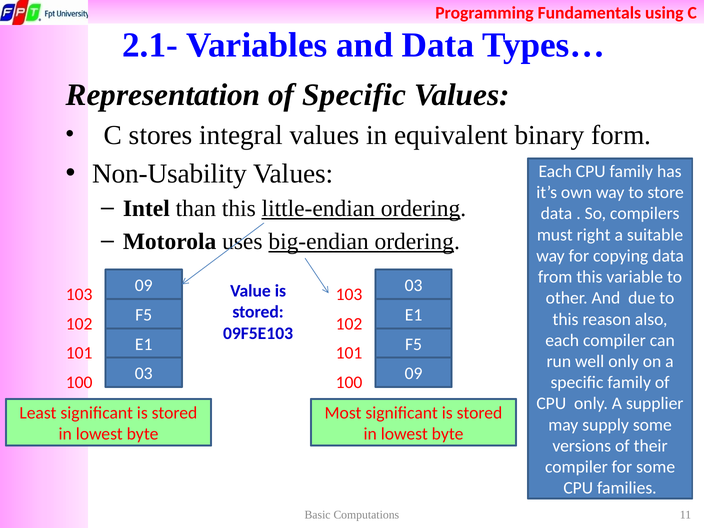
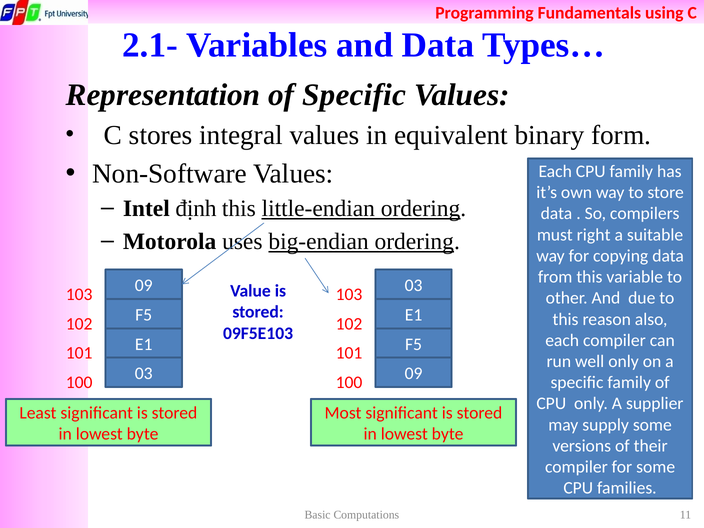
Non-Usability: Non-Usability -> Non-Software (169, 174)
than: than -> định (196, 208)
